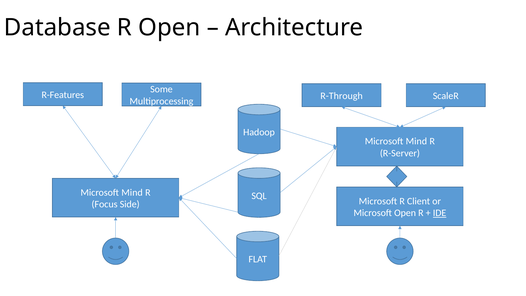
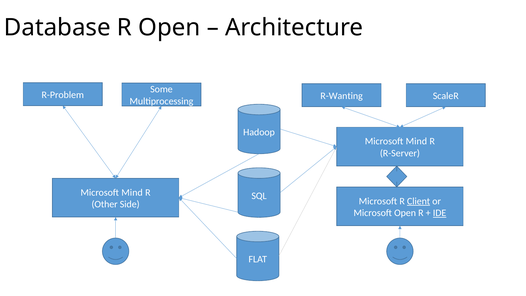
R-Features: R-Features -> R-Problem (63, 95)
R-Through: R-Through -> R-Wanting (342, 96)
Client underline: none -> present (419, 201)
Focus: Focus -> Other (105, 204)
